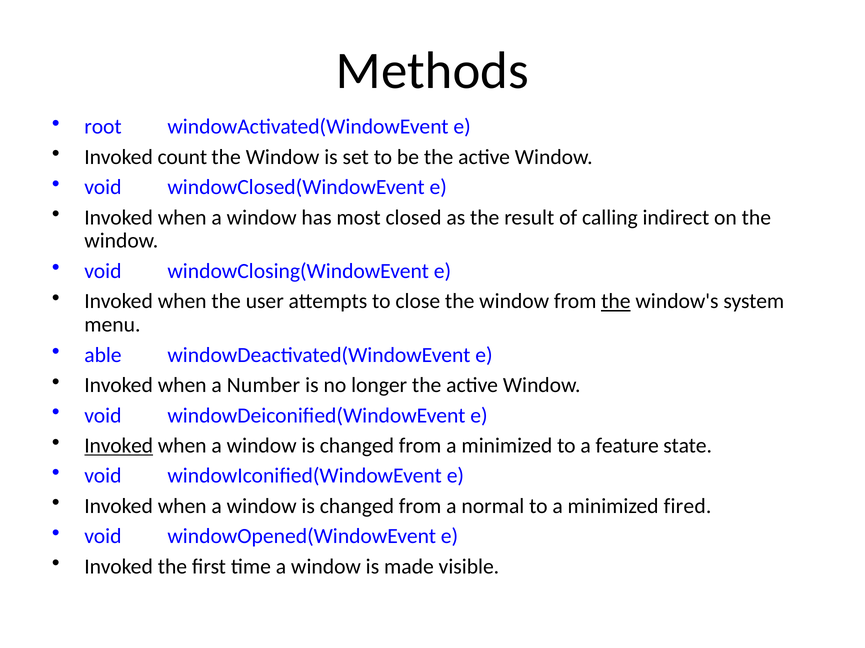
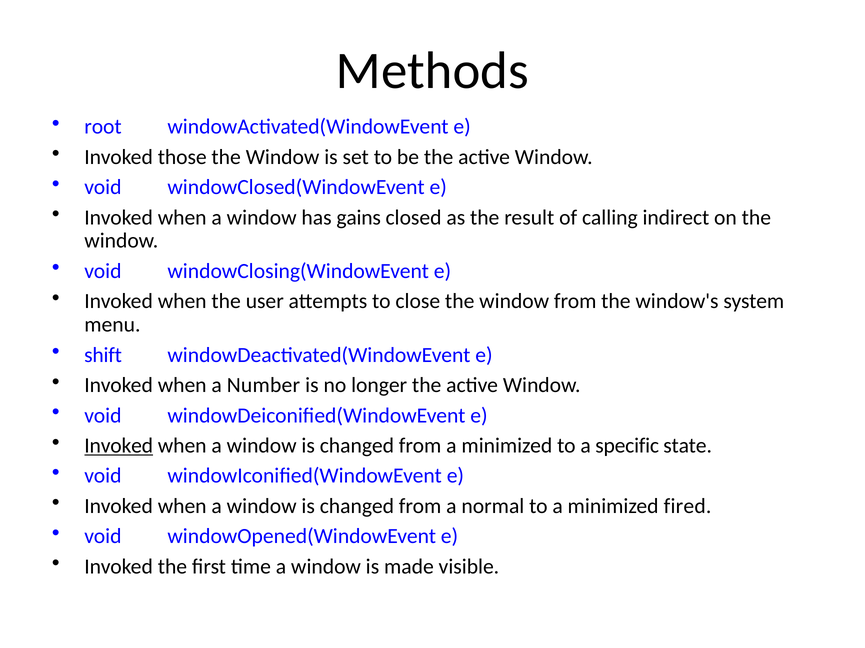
count: count -> those (182, 157)
most: most -> gains (359, 218)
the underline: present -> none (616, 302)
able: able -> shift (103, 355)
feature: feature -> specific (627, 446)
